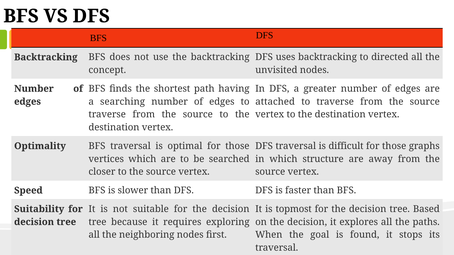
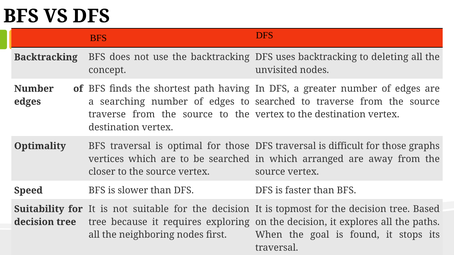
directed: directed -> deleting (390, 57)
attached: attached -> searched (275, 102)
structure: structure -> arranged (323, 159)
